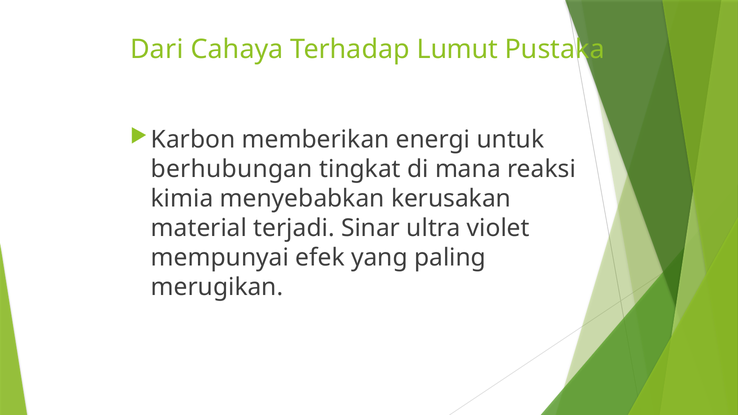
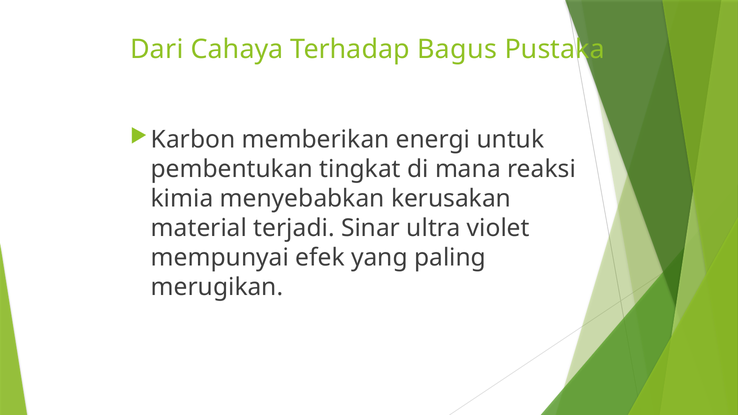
Lumut: Lumut -> Bagus (457, 49)
berhubungan: berhubungan -> pembentukan (232, 169)
